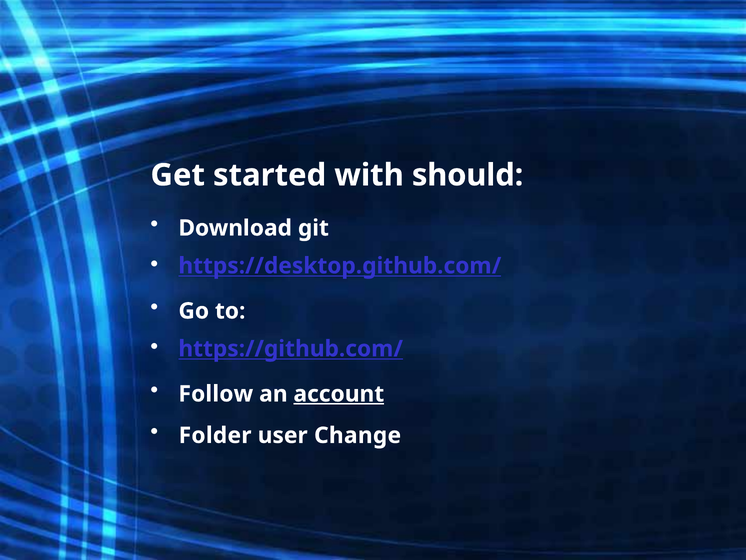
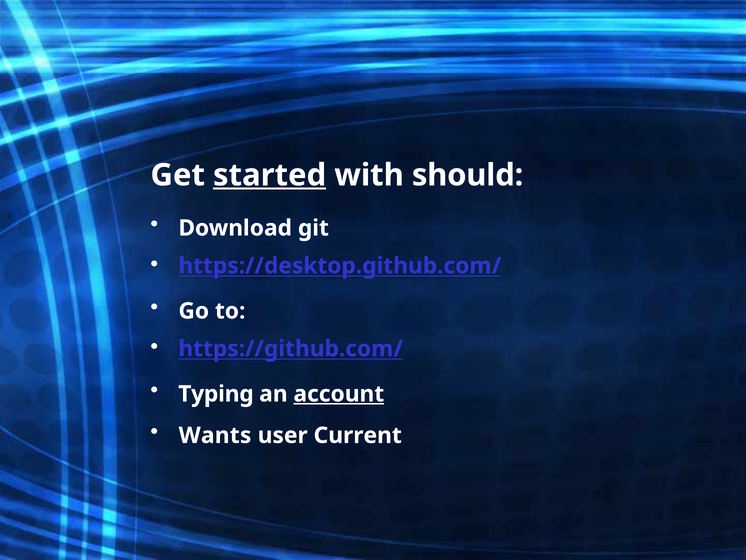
started underline: none -> present (270, 175)
Follow: Follow -> Typing (216, 394)
Folder: Folder -> Wants (215, 435)
Change: Change -> Current (358, 435)
